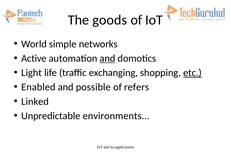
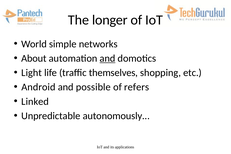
goods: goods -> longer (110, 20)
Active: Active -> About (34, 58)
exchanging: exchanging -> themselves (113, 73)
etc underline: present -> none (192, 73)
Enabled: Enabled -> Android (38, 87)
environments: environments -> autonomously (116, 116)
